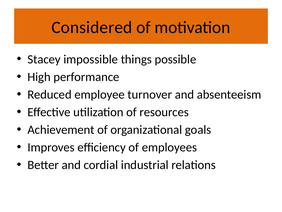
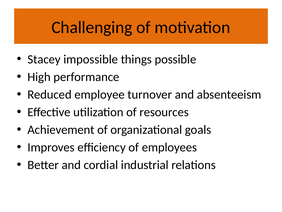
Considered: Considered -> Challenging (92, 27)
